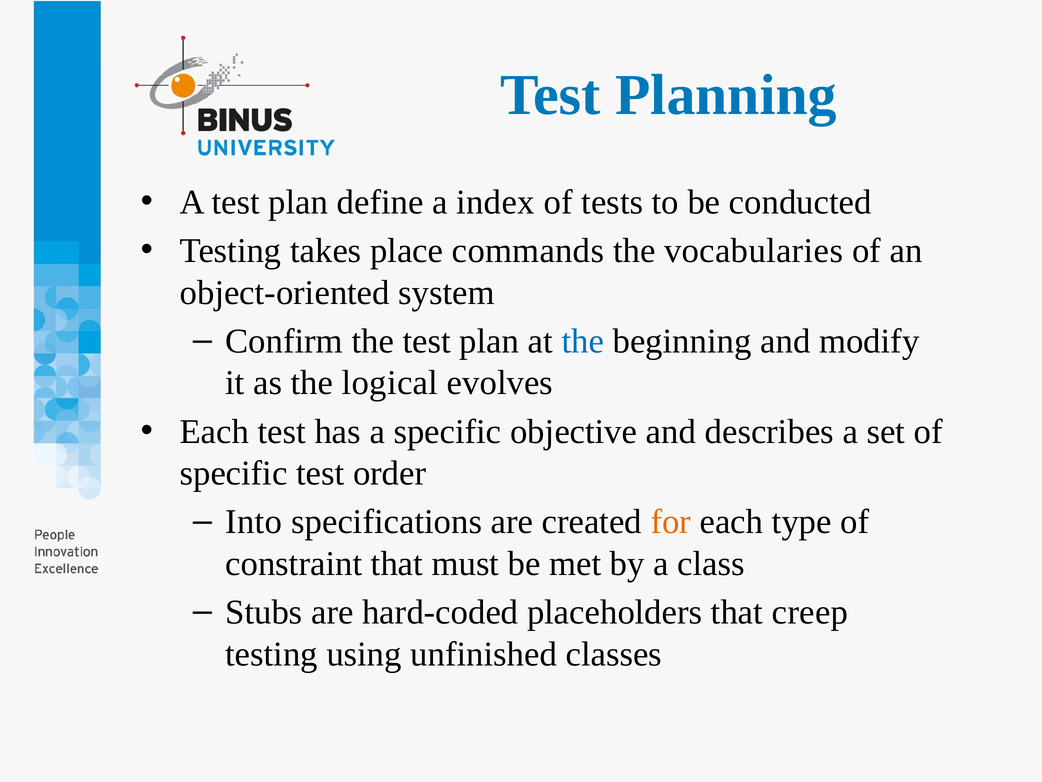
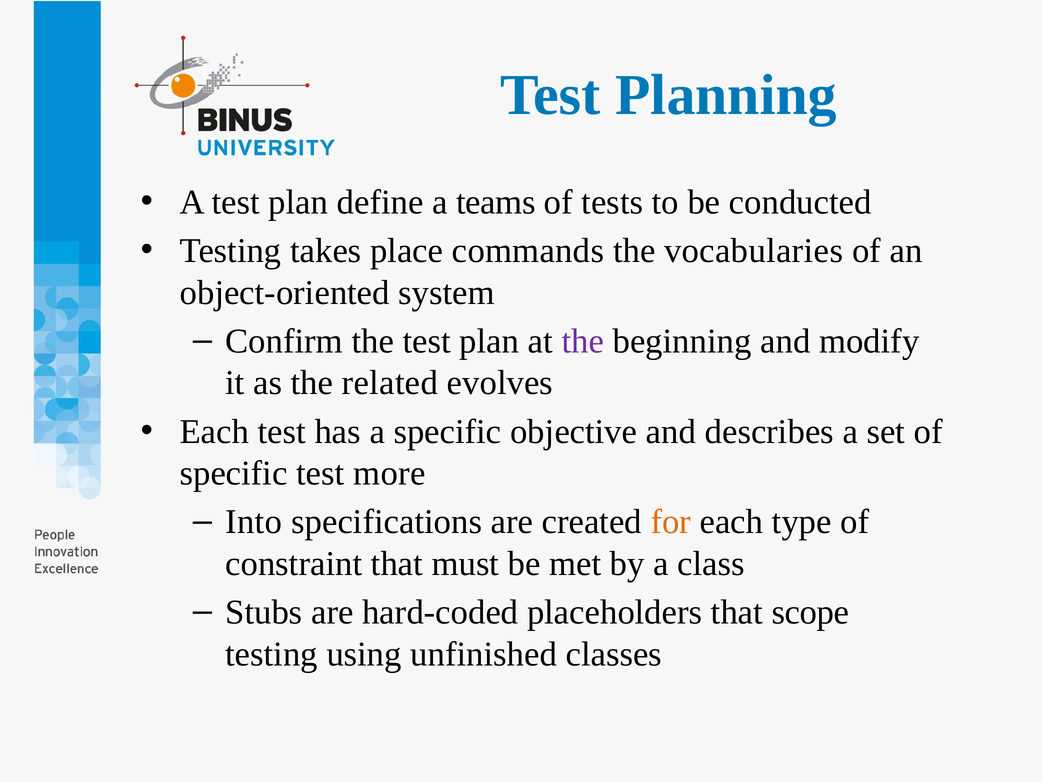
index: index -> teams (496, 202)
the colour: blue -> purple (583, 341)
logical: logical -> related (390, 383)
order: order -> more (389, 473)
creep: creep -> scope (810, 612)
